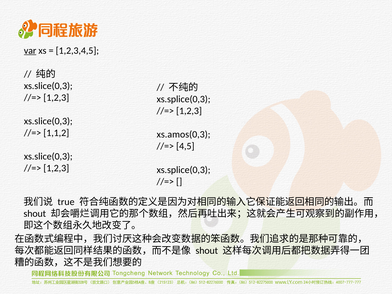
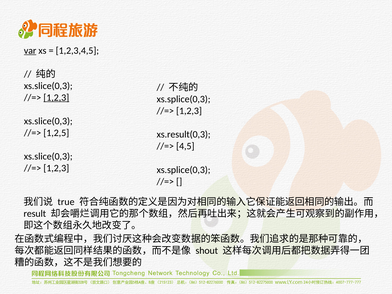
1,2,3 underline: none -> present (56, 98)
1,1,2: 1,1,2 -> 1,2,5 (56, 133)
xs.amos(0,3: xs.amos(0,3 -> xs.result(0,3 (184, 134)
shout: shout -> result (35, 214)
